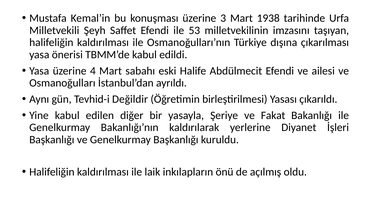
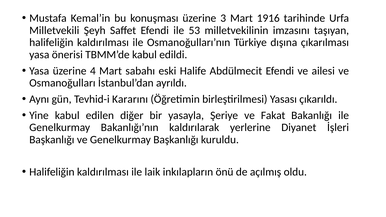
1938: 1938 -> 1916 (268, 18)
Değildir: Değildir -> Kararını (130, 99)
